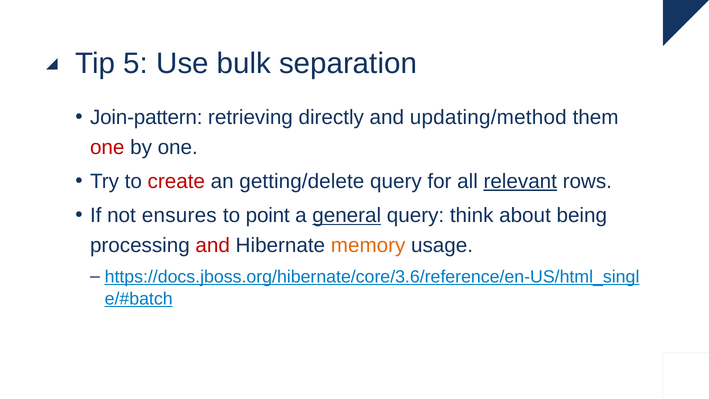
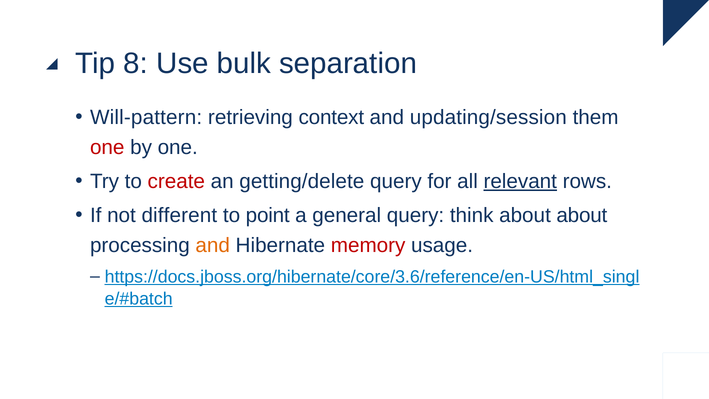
5: 5 -> 8 (136, 63)
Join-pattern: Join-pattern -> Will-pattern (146, 117)
directly: directly -> context (331, 117)
updating/method: updating/method -> updating/session (488, 117)
ensures: ensures -> different (179, 215)
general underline: present -> none (347, 215)
about being: being -> about (582, 215)
and colour: red -> orange (213, 245)
memory colour: orange -> red (368, 245)
